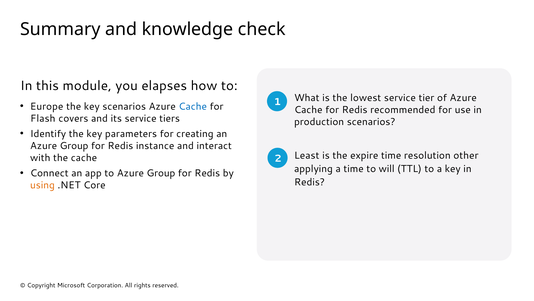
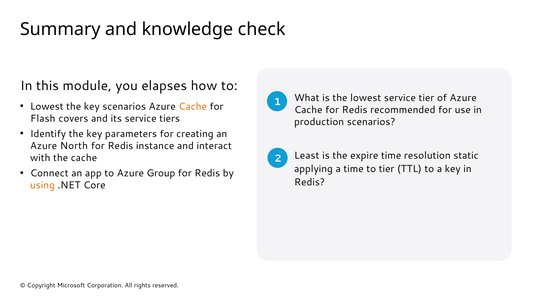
Europe: Europe -> Lowest (47, 106)
Cache colour: blue -> orange (193, 106)
Group: Group -> North (74, 146)
other: other -> static (466, 155)
to will: will -> tier (387, 169)
